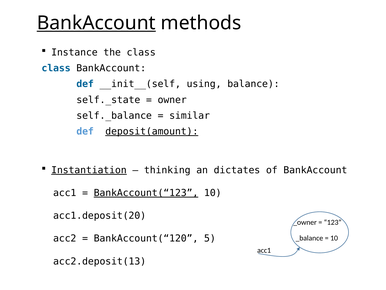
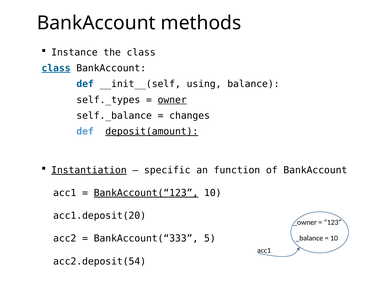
BankAccount underline: present -> none (96, 23)
class underline: none -> present (56, 68)
self._state: self._state -> self._types (108, 100)
owner underline: none -> present (172, 100)
similar: similar -> changes (190, 115)
thinking: thinking -> specific (167, 170)
dictates: dictates -> function (237, 170)
BankAccount(“120: BankAccount(“120 -> BankAccount(“333 (146, 238)
acc2.deposit(13: acc2.deposit(13 -> acc2.deposit(54 (100, 261)
